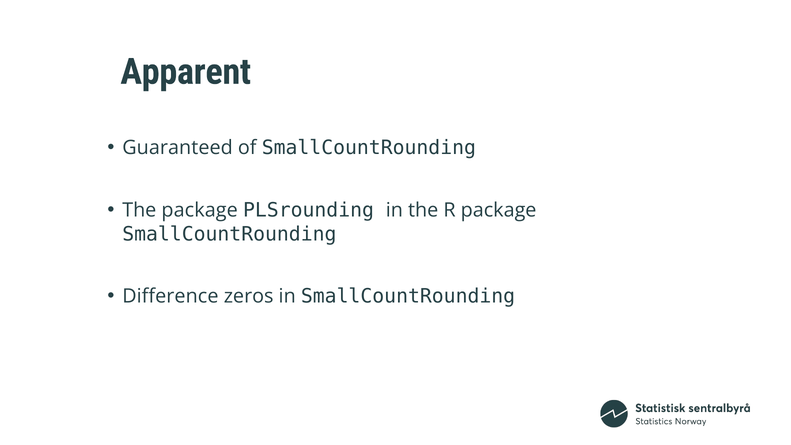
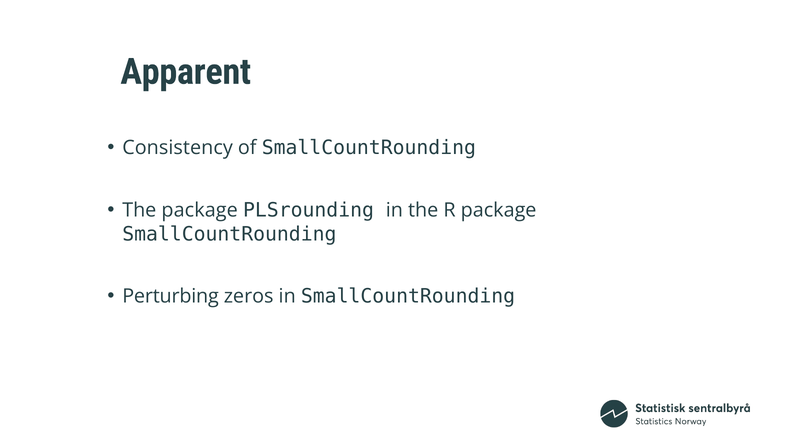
Guaranteed: Guaranteed -> Consistency (178, 148)
Difference: Difference -> Perturbing (171, 296)
